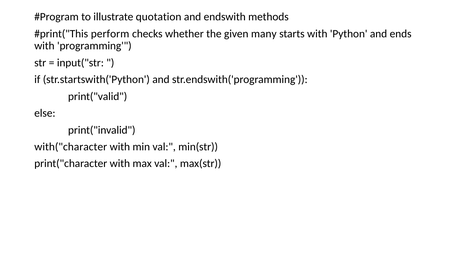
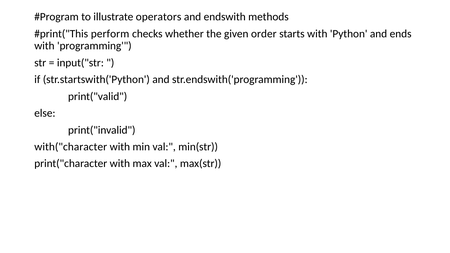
quotation: quotation -> operators (159, 17)
many: many -> order (264, 34)
